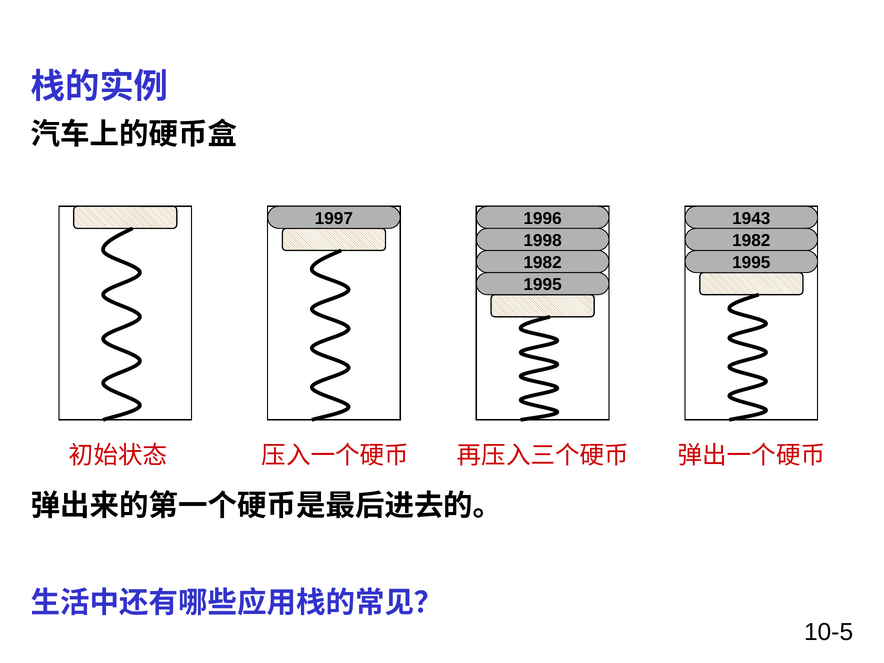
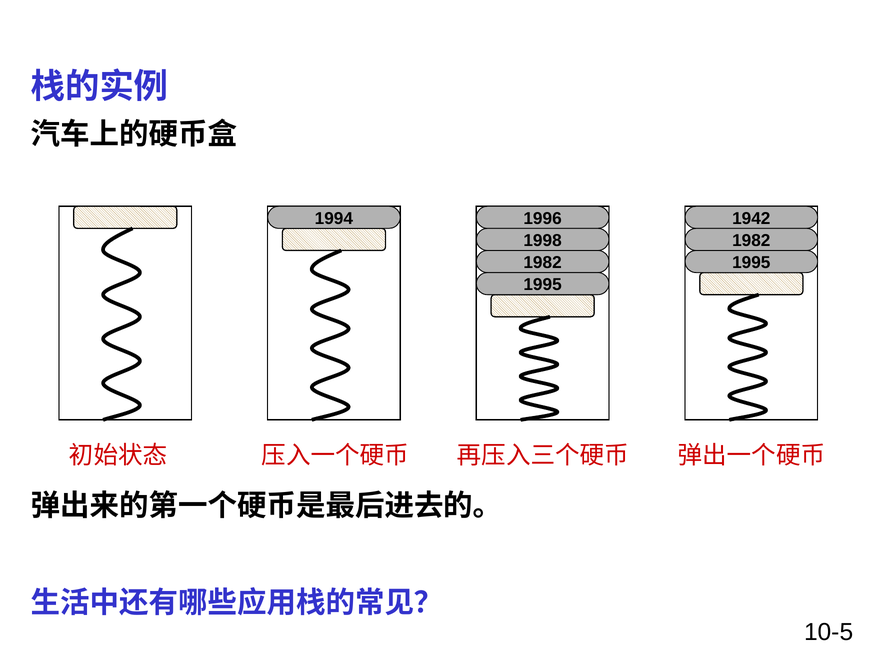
1997: 1997 -> 1994 (334, 218)
1943: 1943 -> 1942 (751, 218)
